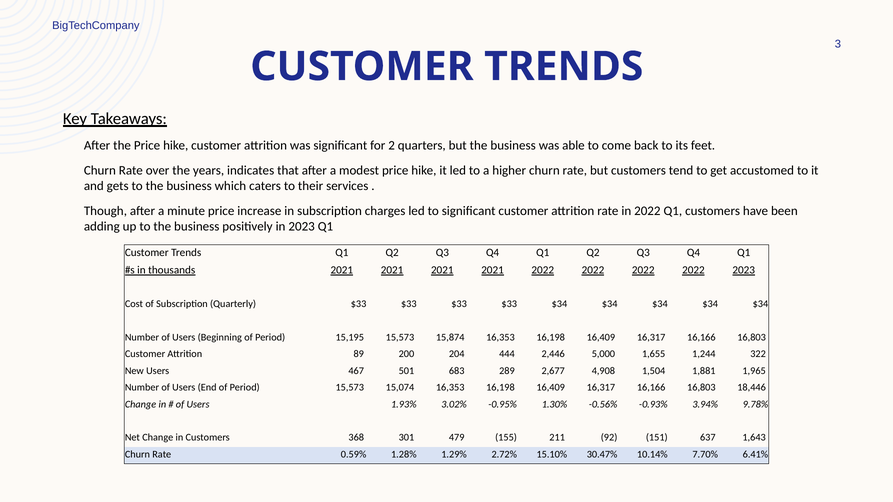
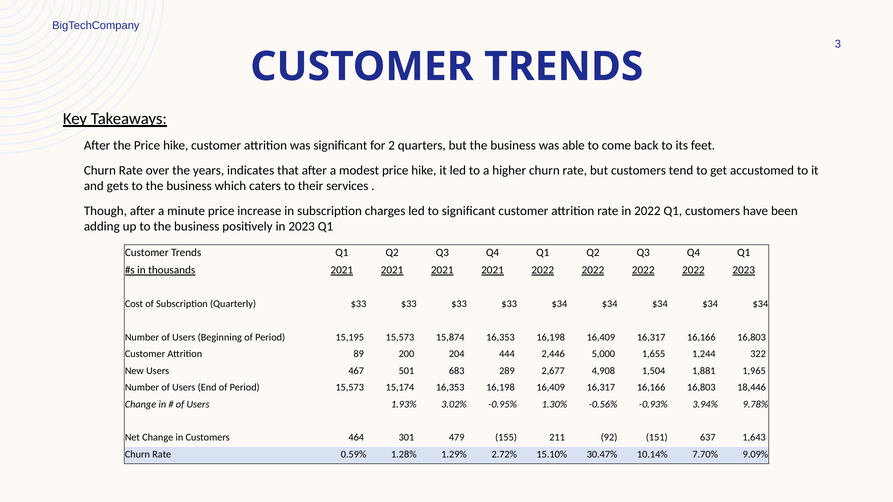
15,074: 15,074 -> 15,174 (400, 388)
368: 368 -> 464 (356, 438)
6.41%: 6.41% -> 9.09% (755, 454)
